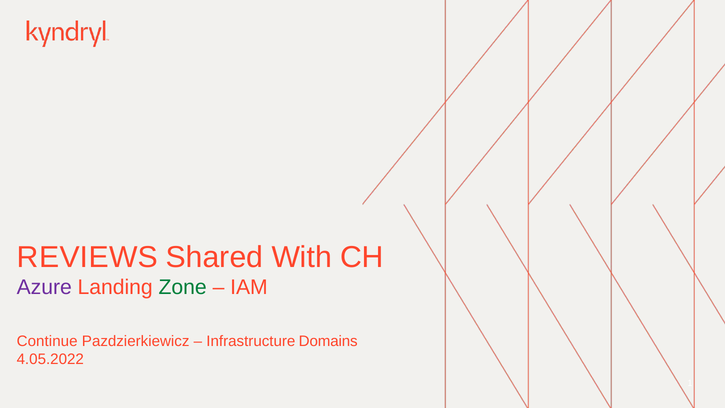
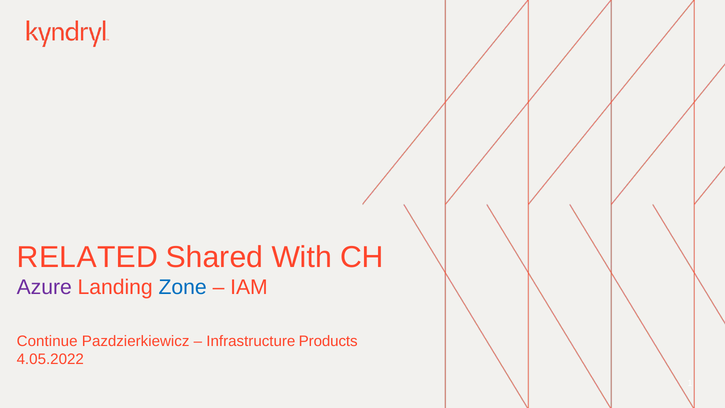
REVIEWS: REVIEWS -> RELATED (87, 257)
Zone colour: green -> blue (183, 287)
Domains: Domains -> Products (328, 341)
